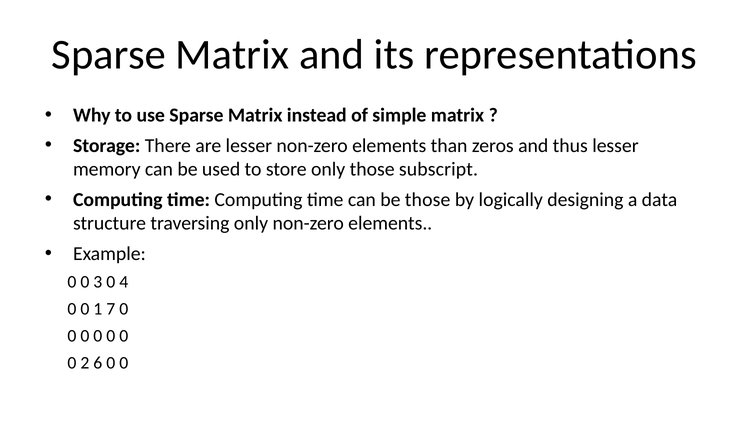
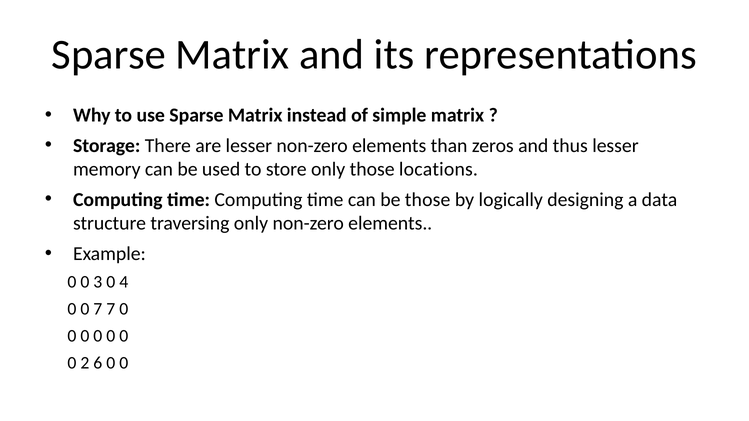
subscript: subscript -> locations (438, 169)
0 1: 1 -> 7 (98, 309)
